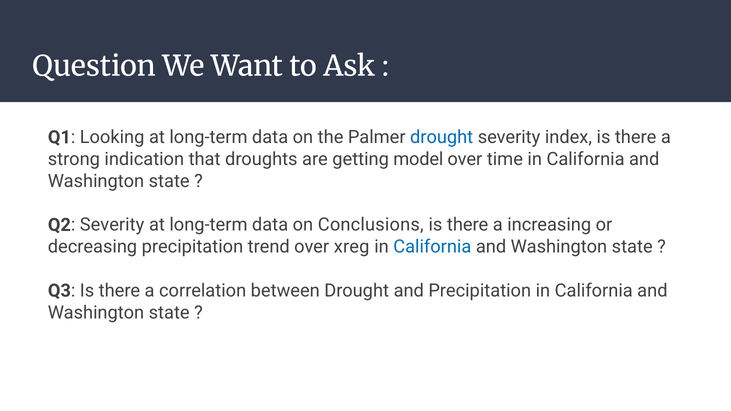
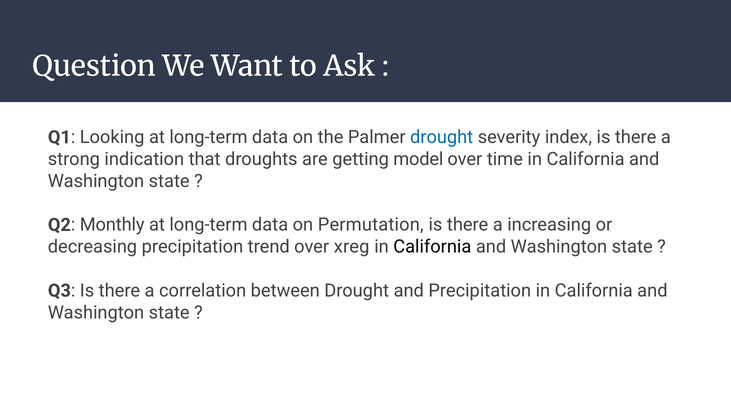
Q2 Severity: Severity -> Monthly (112, 225)
Conclusions: Conclusions -> Permutation (371, 225)
California colour: blue -> black (432, 247)
